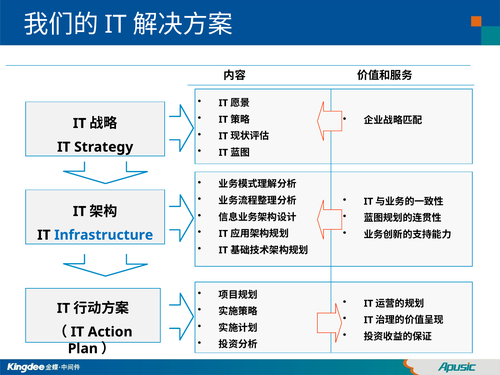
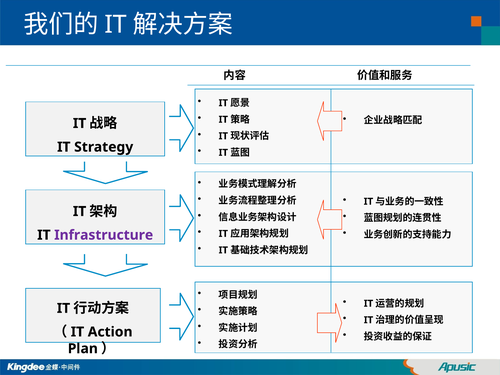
Infrastructure colour: blue -> purple (104, 235)
